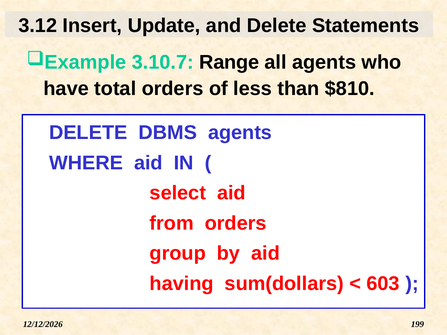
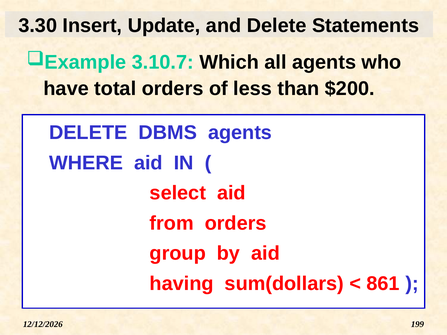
3.12: 3.12 -> 3.30 (38, 26)
Range: Range -> Which (229, 62)
$810: $810 -> $200 (350, 89)
603: 603 -> 861 (383, 284)
